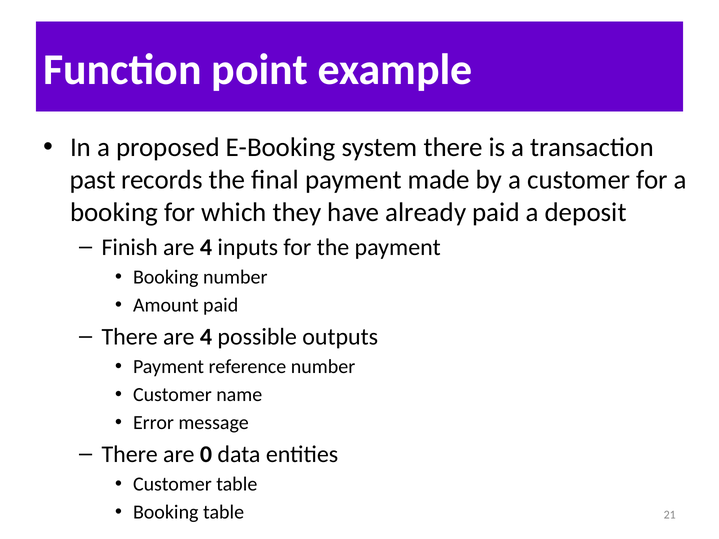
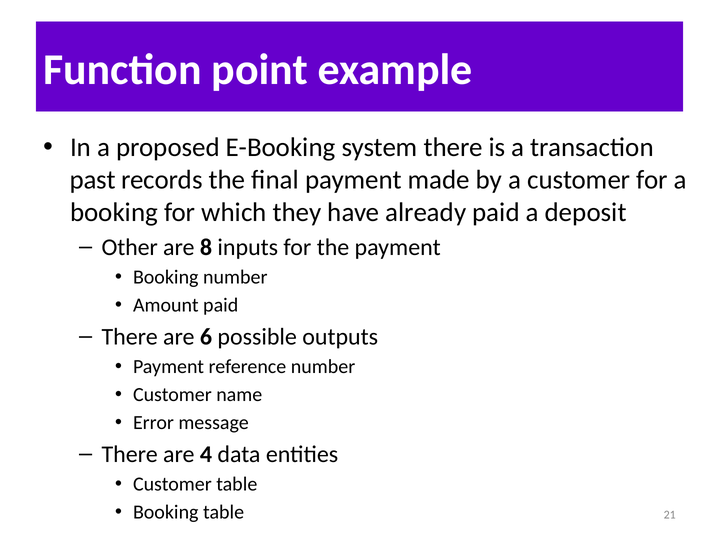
Finish: Finish -> Other (130, 247)
4: 4 -> 8 (206, 247)
There are 4: 4 -> 6 (206, 337)
0: 0 -> 4 (206, 454)
